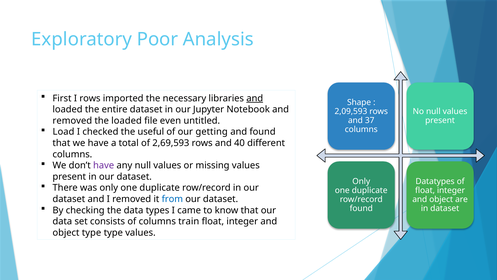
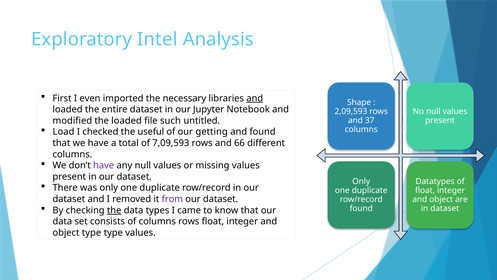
Poor: Poor -> Intel (157, 39)
I rows: rows -> even (90, 98)
removed: removed -> modified (72, 121)
even: even -> such (170, 121)
2,69,593: 2,69,593 -> 7,09,593 (171, 143)
40: 40 -> 66 (239, 143)
from colour: blue -> purple (172, 199)
the underline: none -> present (114, 210)
columns train: train -> rows (189, 221)
